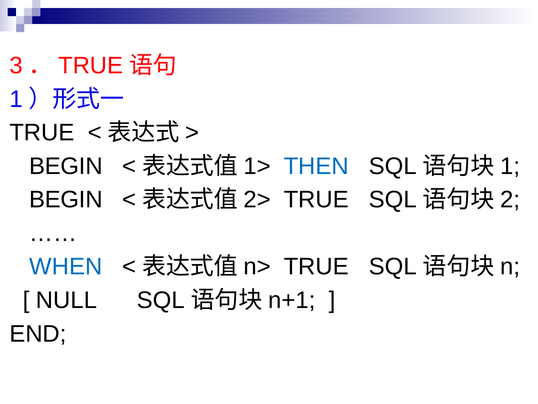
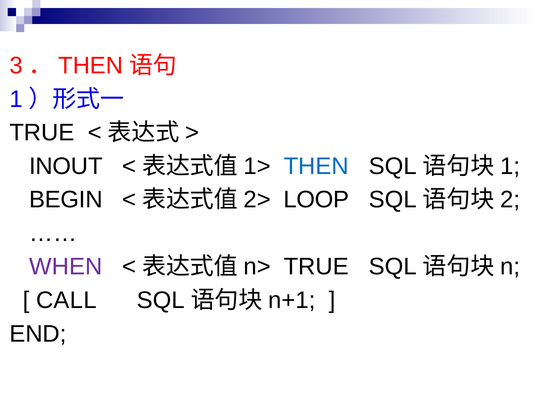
TRUE: TRUE -> THEN (91, 66)
BEGIN: BEGIN -> INOUT (66, 166)
TRUE: TRUE -> LOOP (316, 199)
WHEN colour: blue -> purple (66, 266)
NULL: NULL -> CALL (66, 300)
